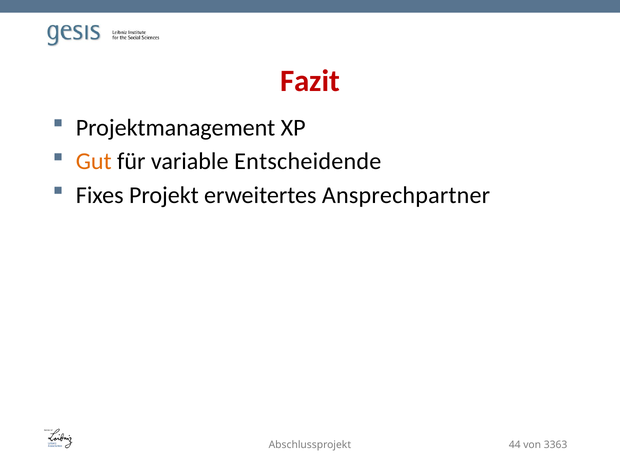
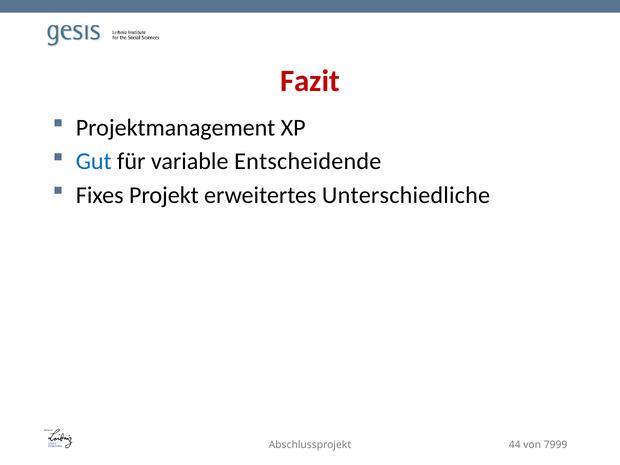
Gut colour: orange -> blue (94, 162)
Ansprechpartner: Ansprechpartner -> Unterschiedliche (406, 195)
3363: 3363 -> 7999 (556, 445)
